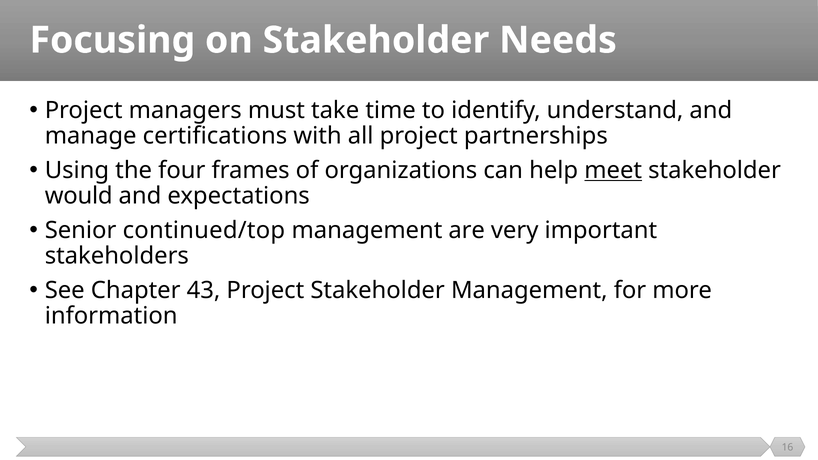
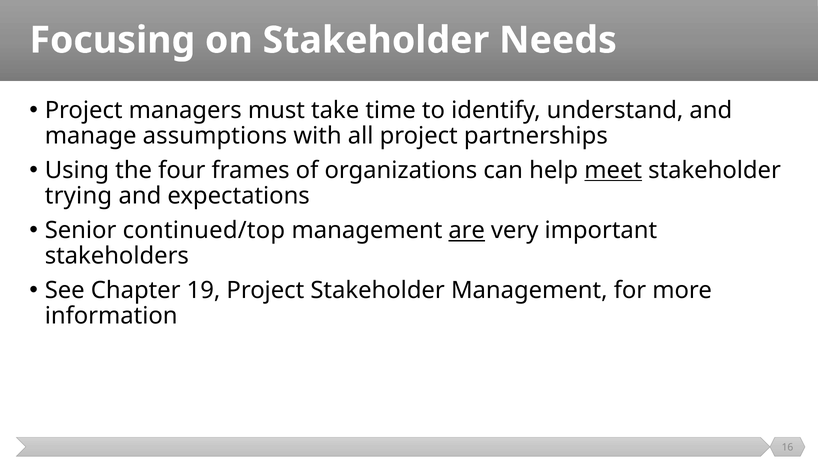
certifications: certifications -> assumptions (215, 136)
would: would -> trying (78, 196)
are underline: none -> present (467, 230)
43: 43 -> 19 (203, 290)
